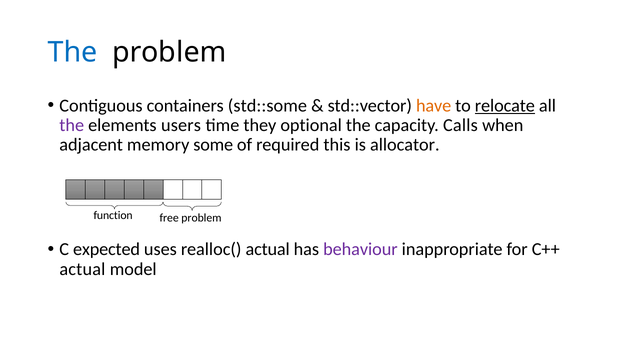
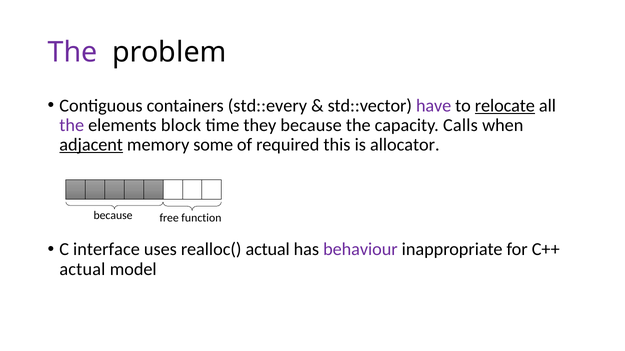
The colour: blue -> purple (73, 53)
std::some: std::some -> std::every (267, 106)
have colour: orange -> purple (434, 106)
users: users -> block (181, 125)
they optional: optional -> because (311, 125)
adjacent underline: none -> present (91, 145)
function: function -> because (113, 216)
free problem: problem -> function (201, 218)
expected: expected -> interface (106, 250)
